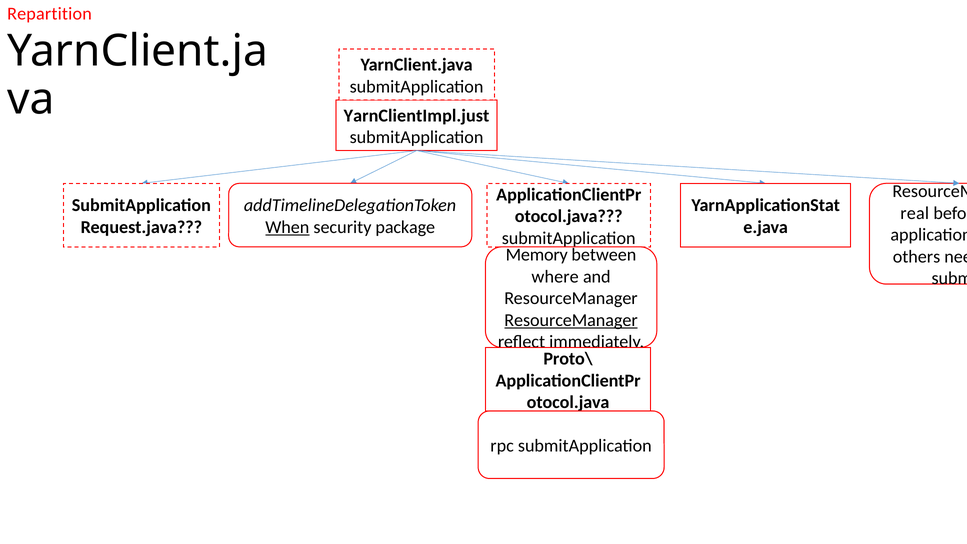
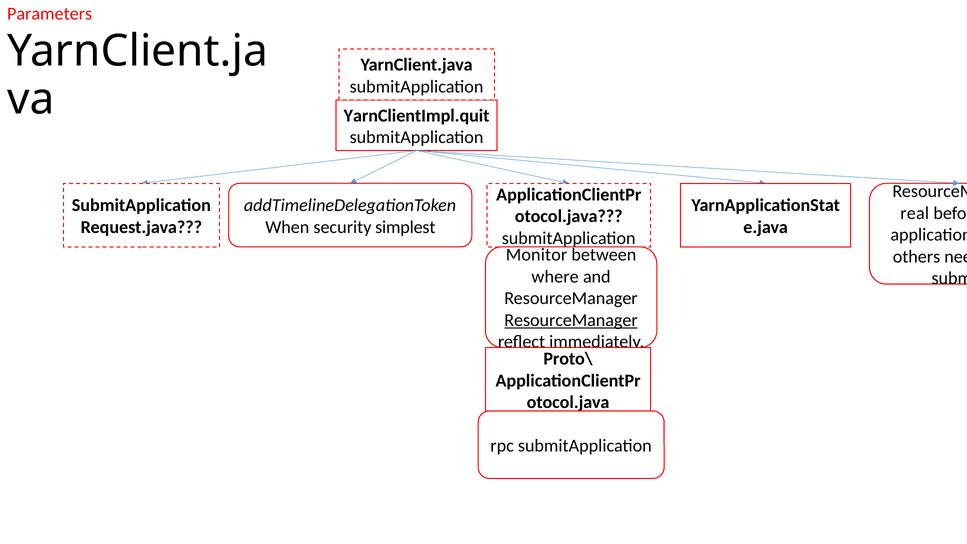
Repartition: Repartition -> Parameters (50, 14)
YarnClientImpl.just: YarnClientImpl.just -> YarnClientImpl.quit (417, 116)
When underline: present -> none (287, 227)
package: package -> simplest (405, 227)
Memory: Memory -> Monitor (537, 255)
